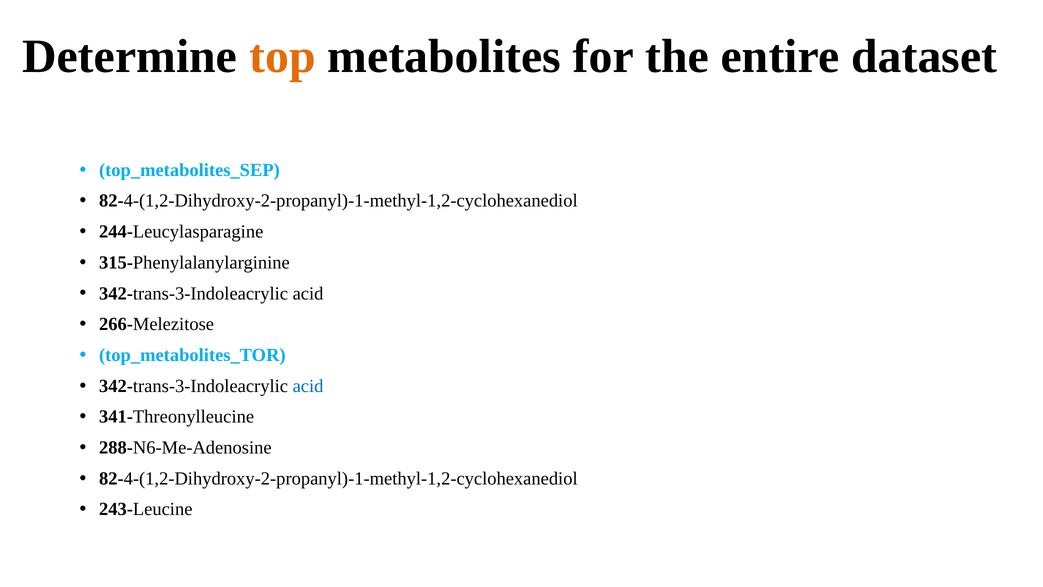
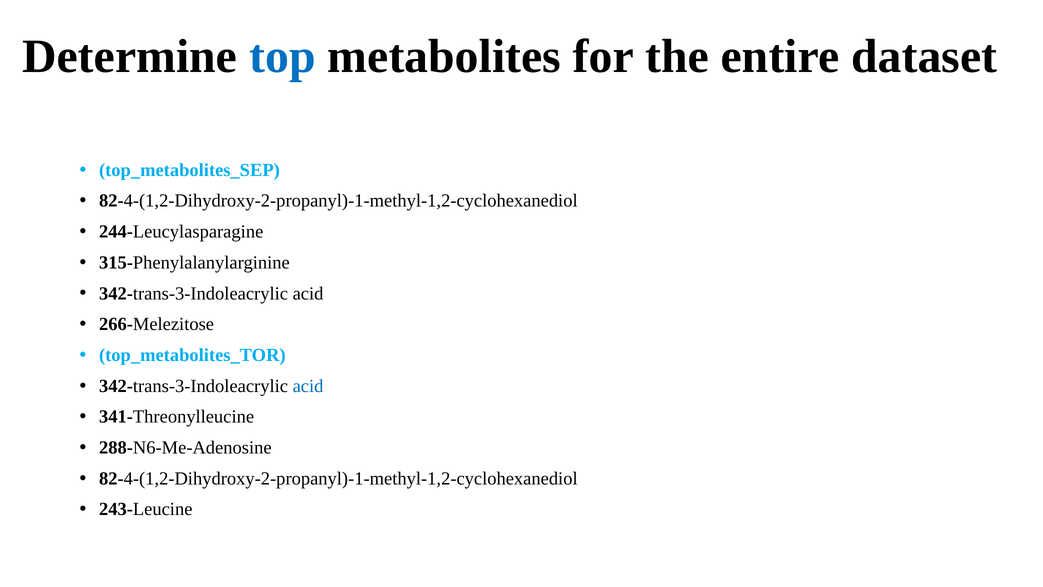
top colour: orange -> blue (282, 56)
